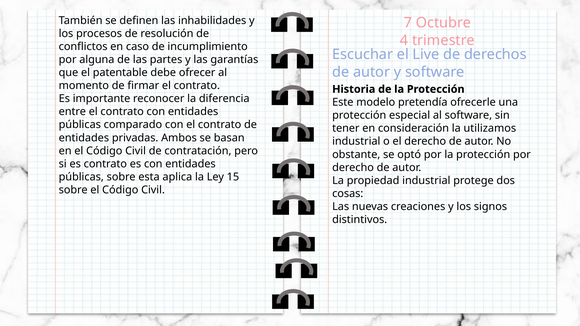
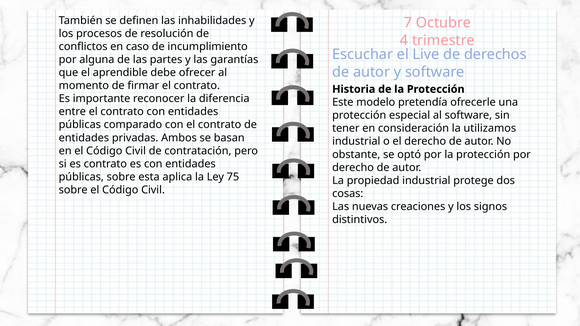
patentable: patentable -> aprendible (120, 73)
15: 15 -> 75 (233, 177)
